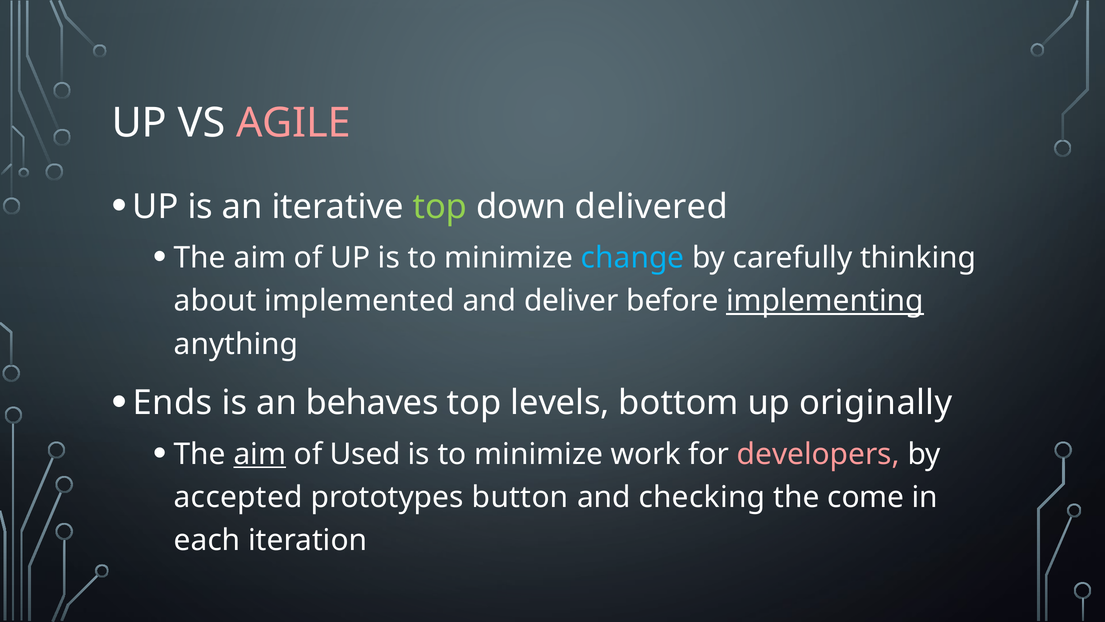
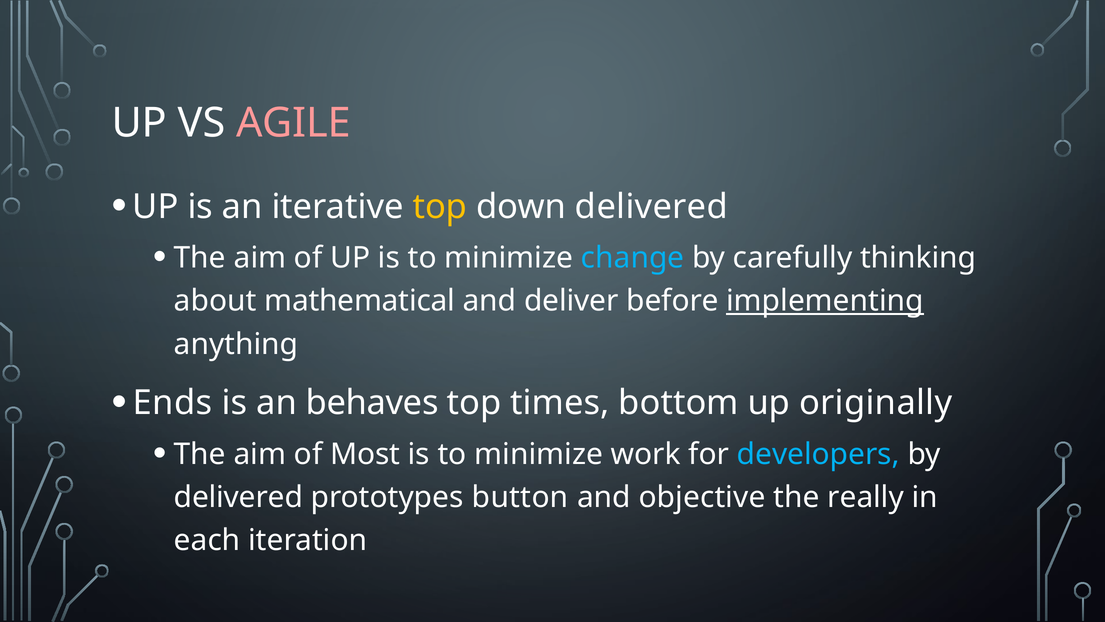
top colour: light green -> yellow (440, 206)
implemented: implemented -> mathematical (360, 301)
levels: levels -> times (560, 403)
aim underline: present -> none (260, 454)
Used: Used -> Most (365, 454)
developers colour: pink -> light blue (818, 454)
accepted: accepted -> delivered (238, 497)
checking: checking -> objective (702, 497)
come: come -> really (866, 497)
